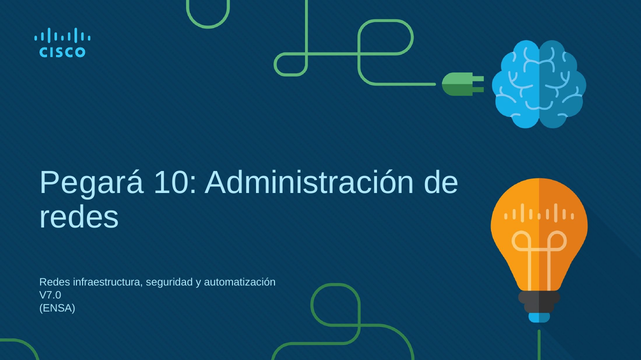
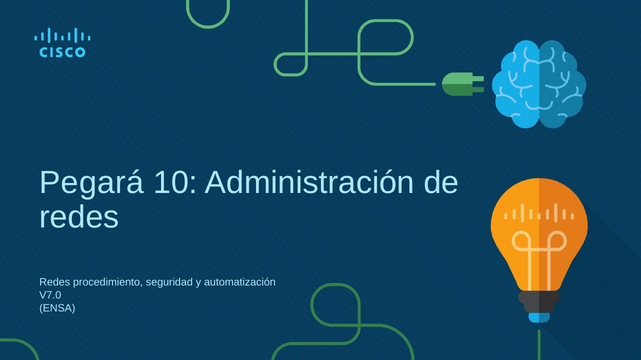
infraestructura: infraestructura -> procedimiento (108, 283)
